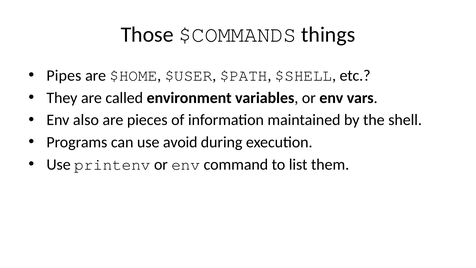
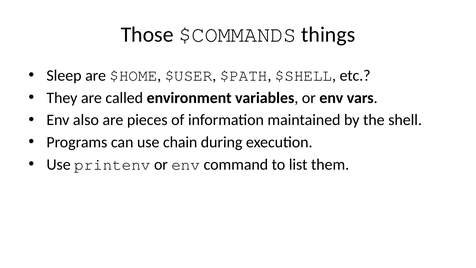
Pipes: Pipes -> Sleep (64, 75)
avoid: avoid -> chain (180, 142)
